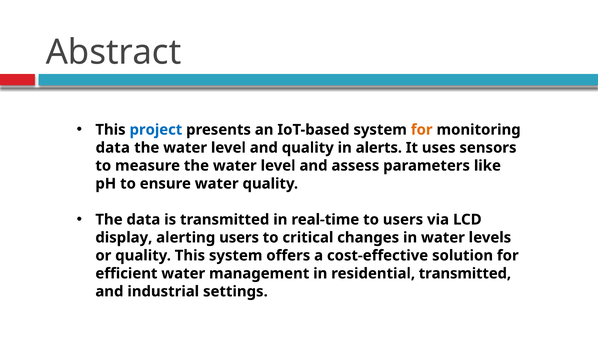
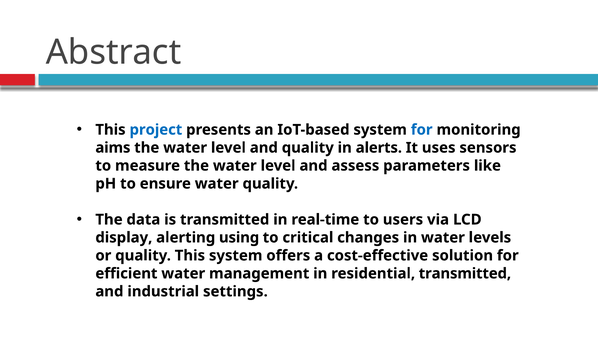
for colour: orange -> blue (422, 129)
data: data -> aims (113, 147)
alerting users: users -> using (239, 237)
